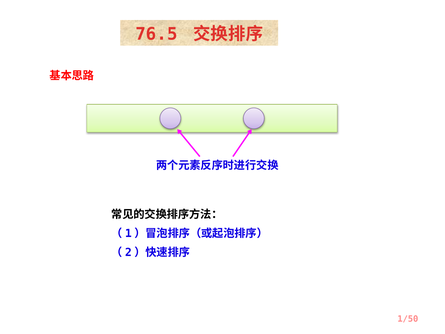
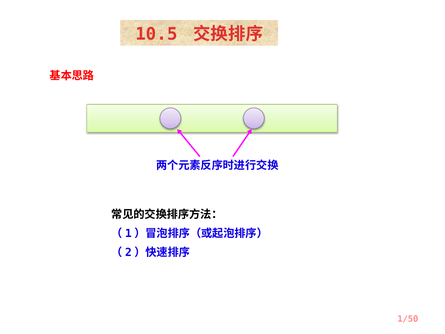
76.5: 76.5 -> 10.5 (156, 34)
